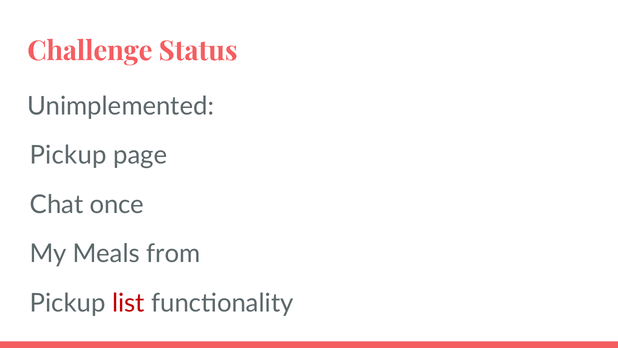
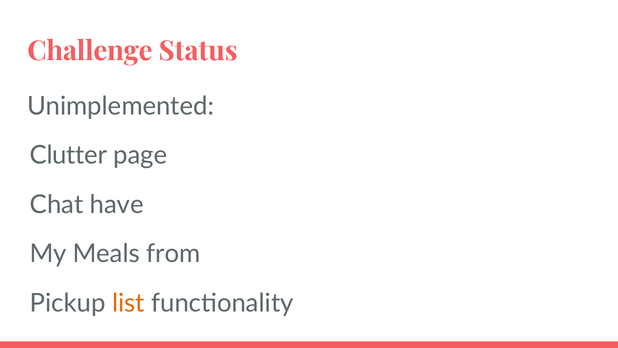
Pickup: Pickup -> Clutter (68, 155)
once: once -> have (117, 204)
list colour: red -> orange (128, 303)
